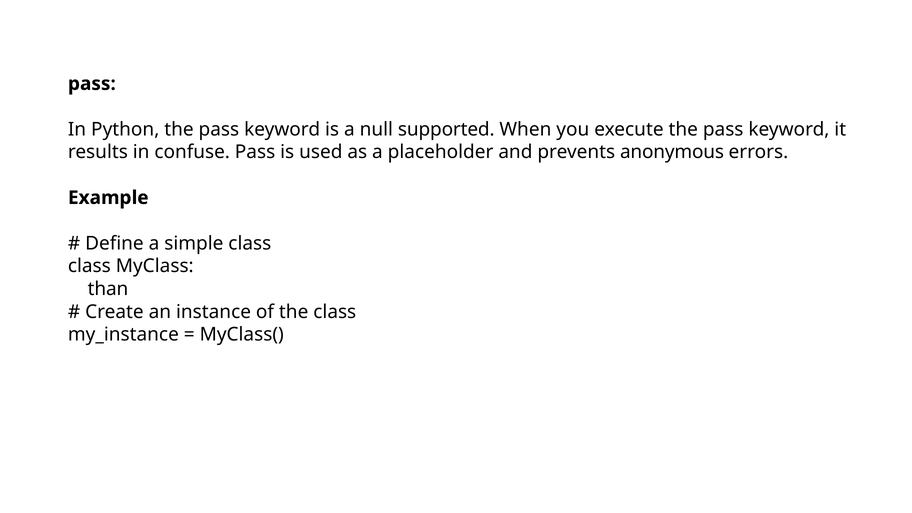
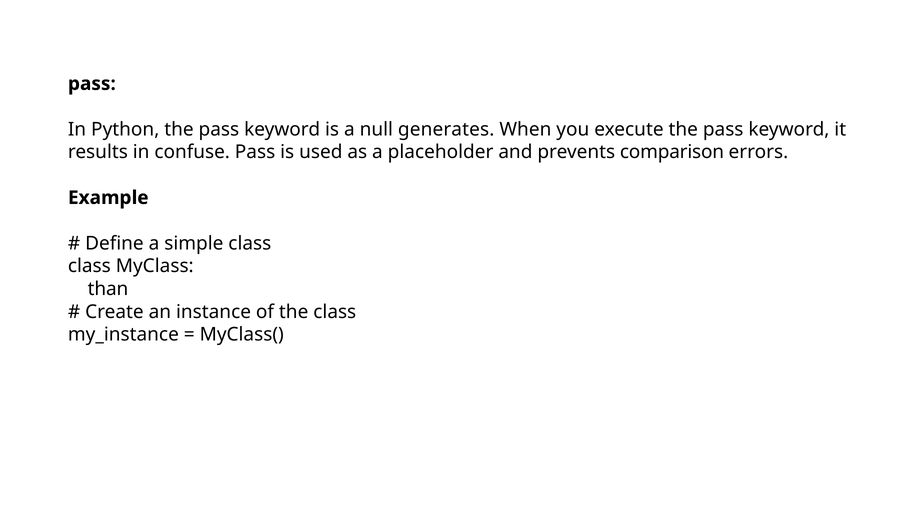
supported: supported -> generates (446, 129)
anonymous: anonymous -> comparison (672, 152)
